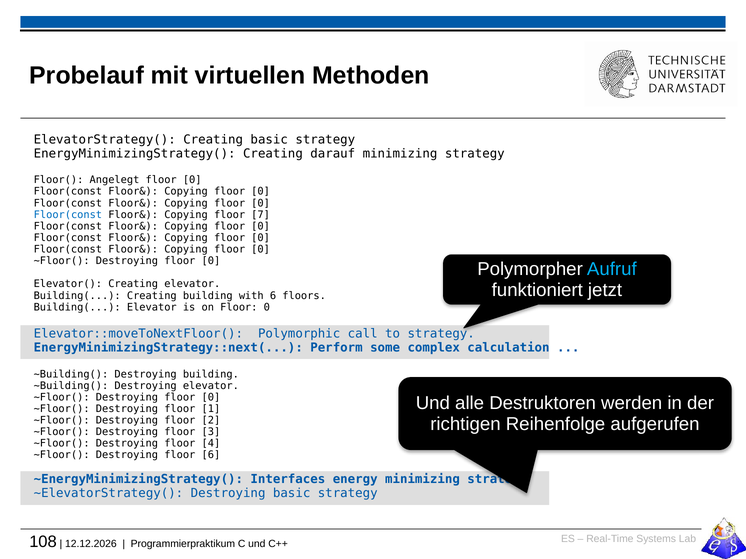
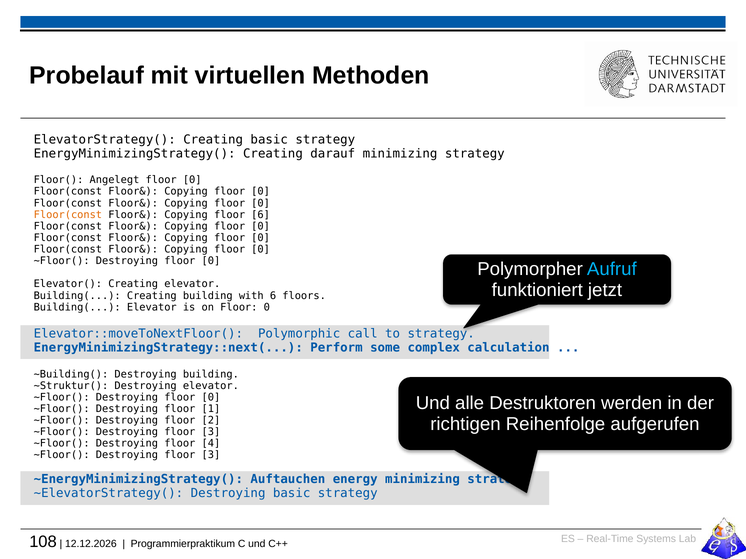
Floor(const colour: blue -> orange (68, 215)
floor 7: 7 -> 6 (261, 215)
~Building(: ~Building( -> ~Struktur( (71, 386)
6: 6 -> 3 (211, 455)
Interfaces: Interfaces -> Auftauchen (288, 480)
